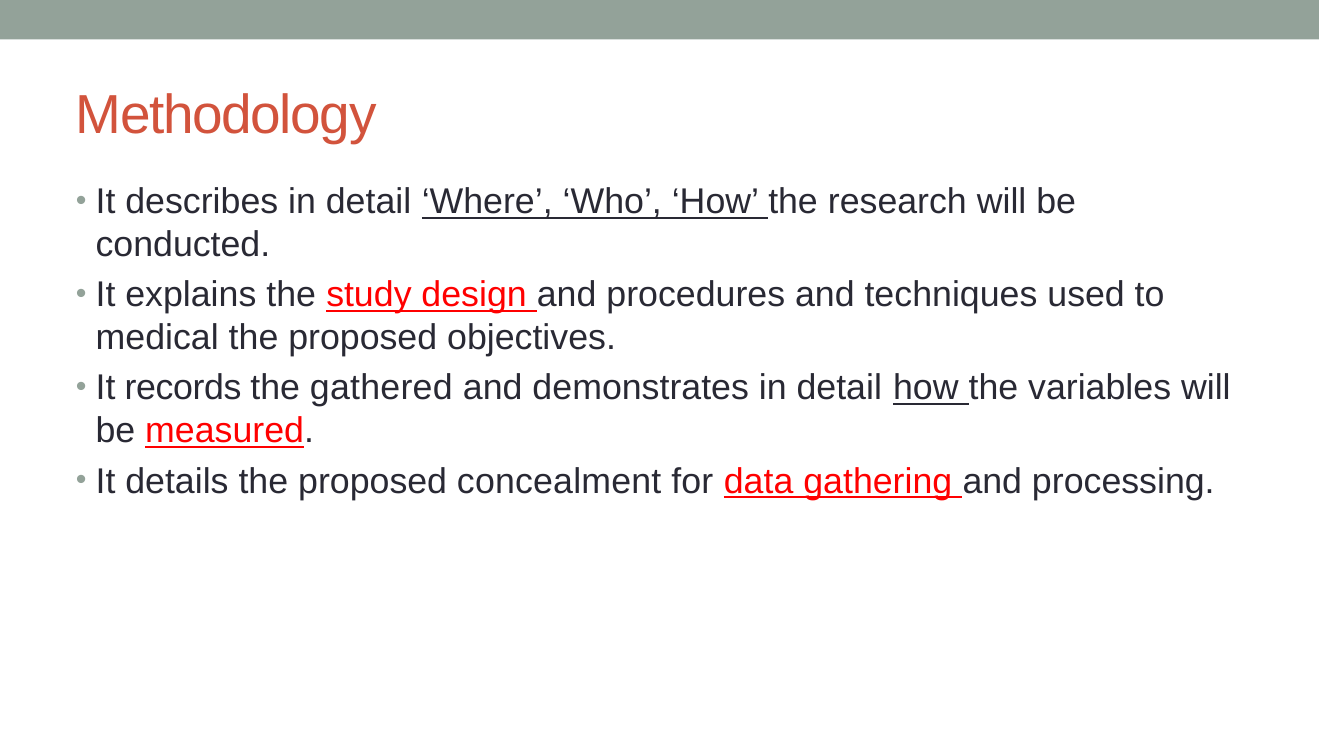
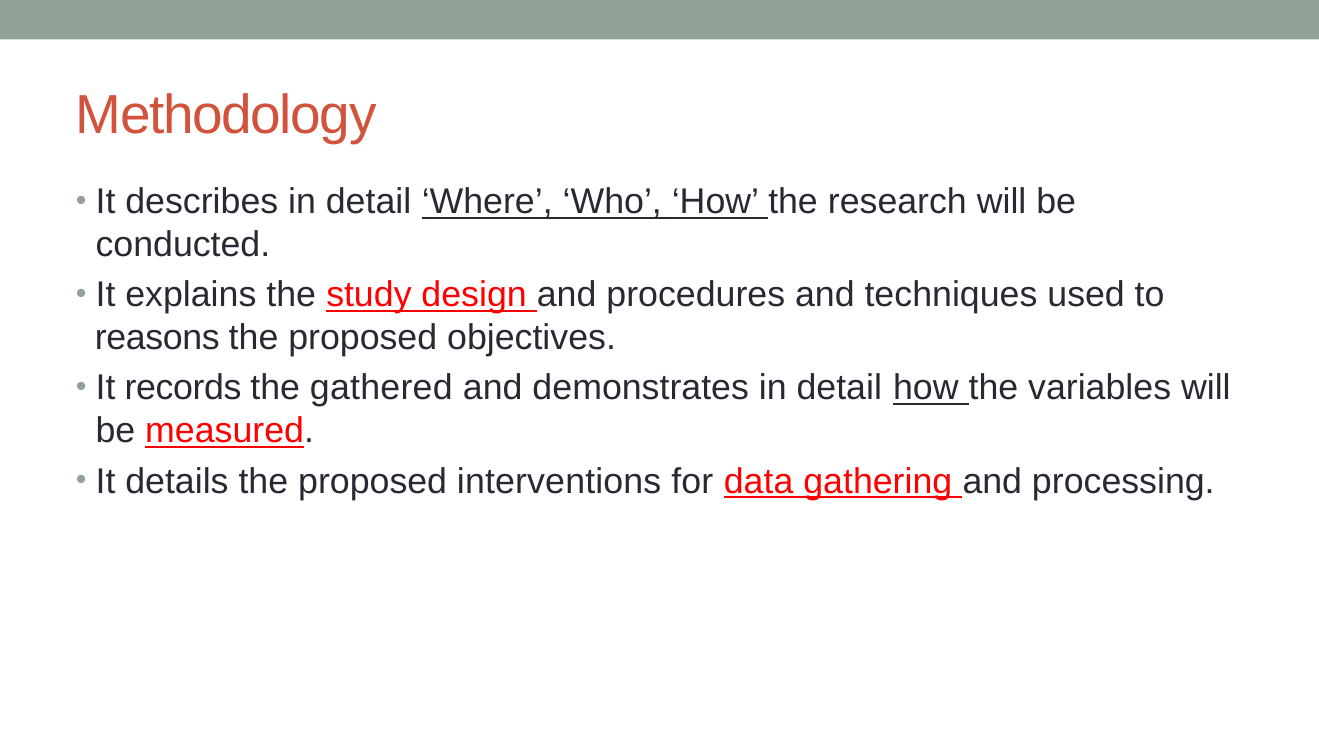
medical: medical -> reasons (157, 338)
concealment: concealment -> interventions (559, 481)
